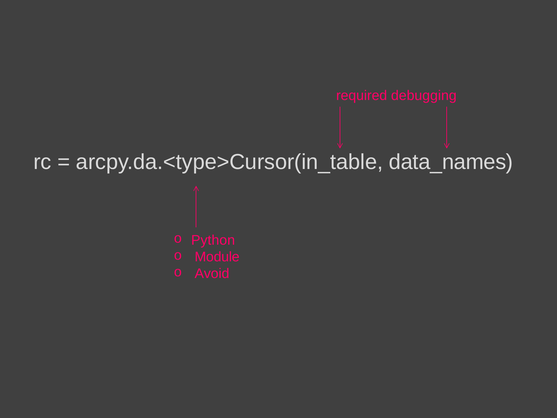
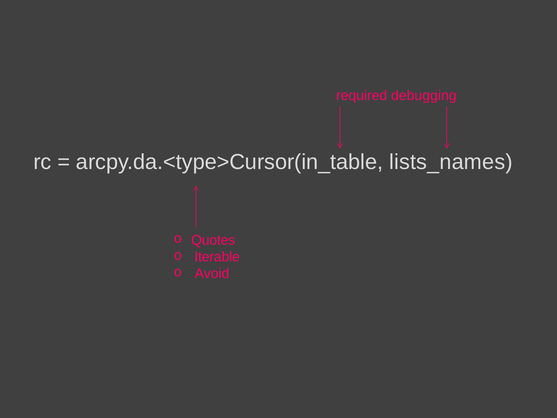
data_names: data_names -> lists_names (451, 162)
Python: Python -> Quotes (213, 240)
Module: Module -> Iterable (217, 257)
